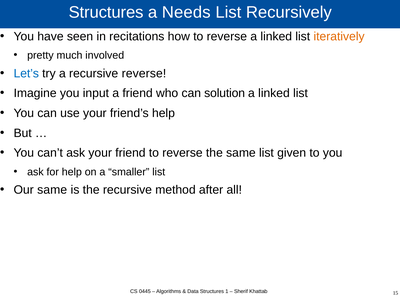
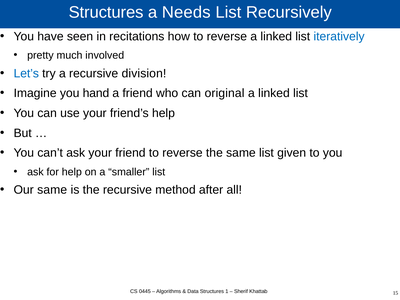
iteratively colour: orange -> blue (339, 36)
recursive reverse: reverse -> division (144, 73)
input: input -> hand (96, 93)
solution: solution -> original (225, 93)
